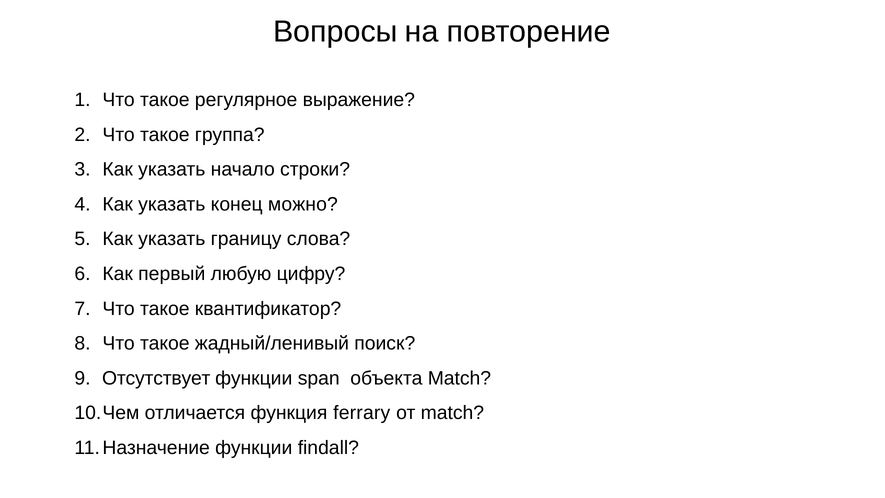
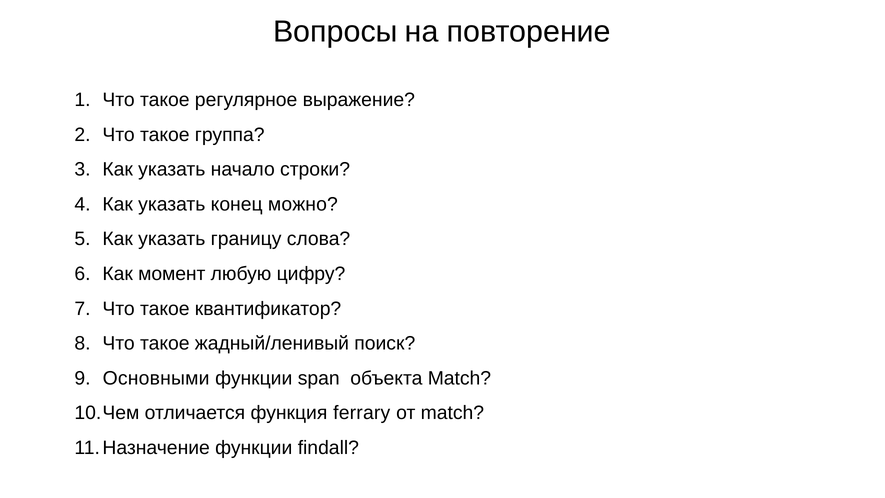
первый: первый -> момент (172, 274)
Отсутствует: Отсутствует -> Основными (156, 378)
